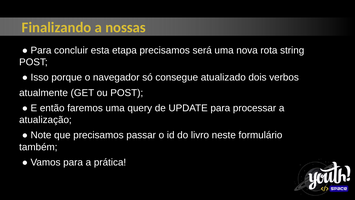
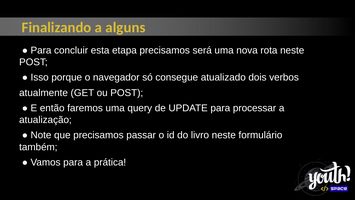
nossas: nossas -> alguns (125, 28)
rota string: string -> neste (292, 50)
